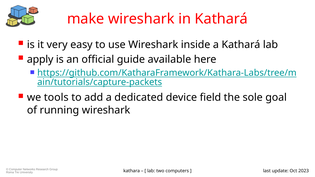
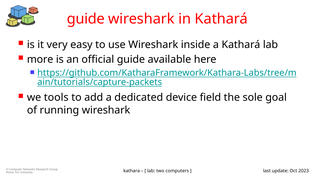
make: make -> guide (86, 19)
apply: apply -> more (40, 59)
